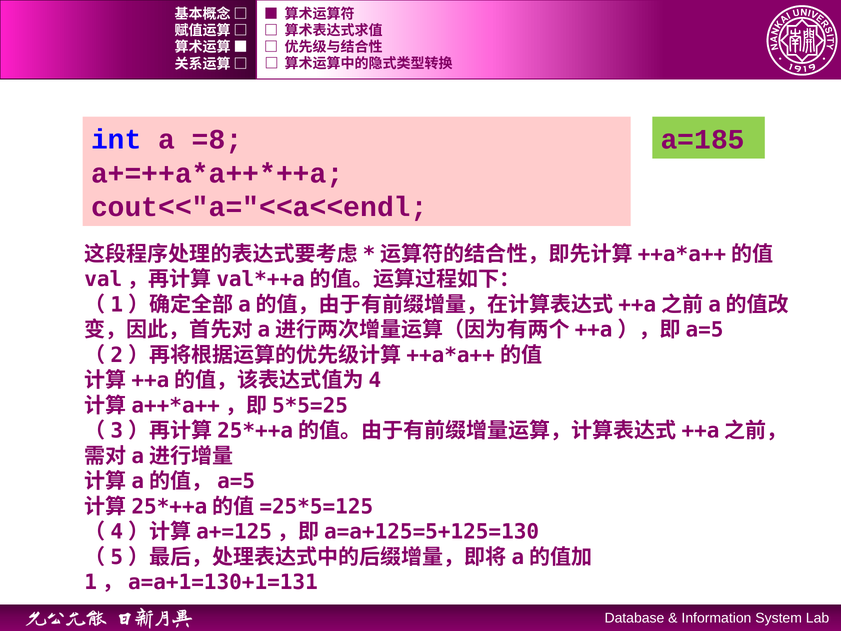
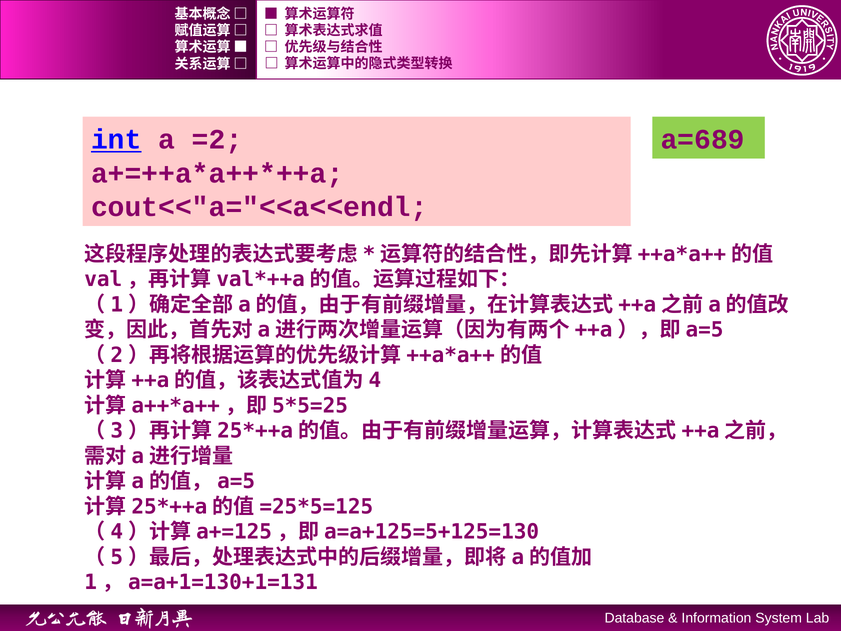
int underline: none -> present (116, 140)
=8: =8 -> =2 (217, 140)
a=185: a=185 -> a=689 (703, 140)
